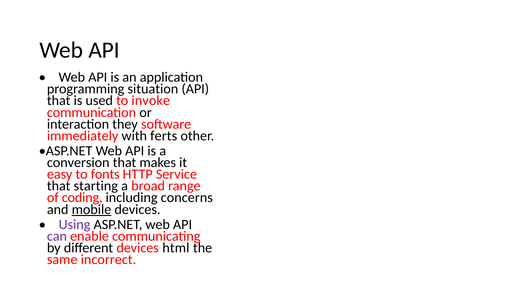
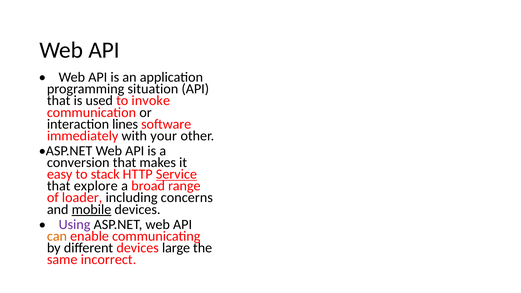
they: they -> lines (125, 124)
ferts: ferts -> your (164, 136)
fonts: fonts -> stack (105, 175)
Service underline: none -> present (176, 175)
starting: starting -> explore (96, 186)
coding: coding -> loader (82, 198)
can colour: purple -> orange (57, 237)
html: html -> large (176, 248)
